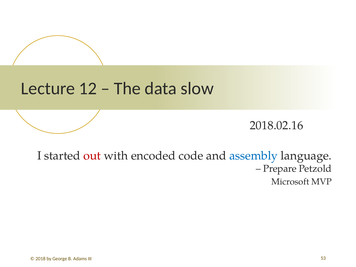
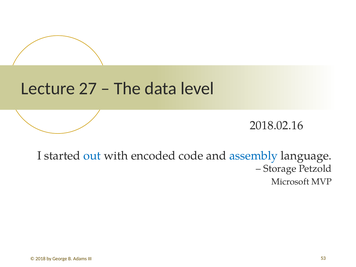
12: 12 -> 27 (88, 89)
slow: slow -> level (197, 89)
out colour: red -> blue (92, 156)
Prepare: Prepare -> Storage (280, 169)
